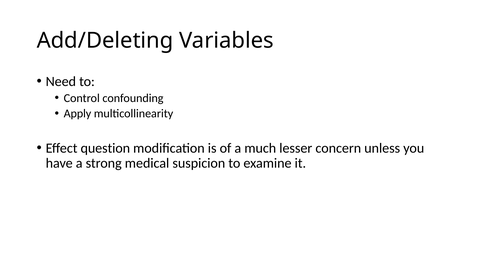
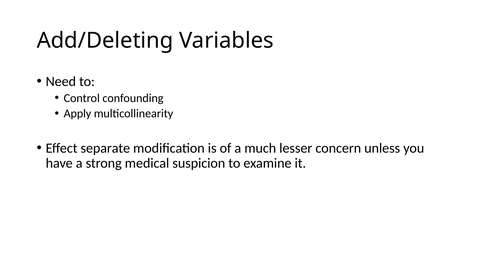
question: question -> separate (105, 148)
